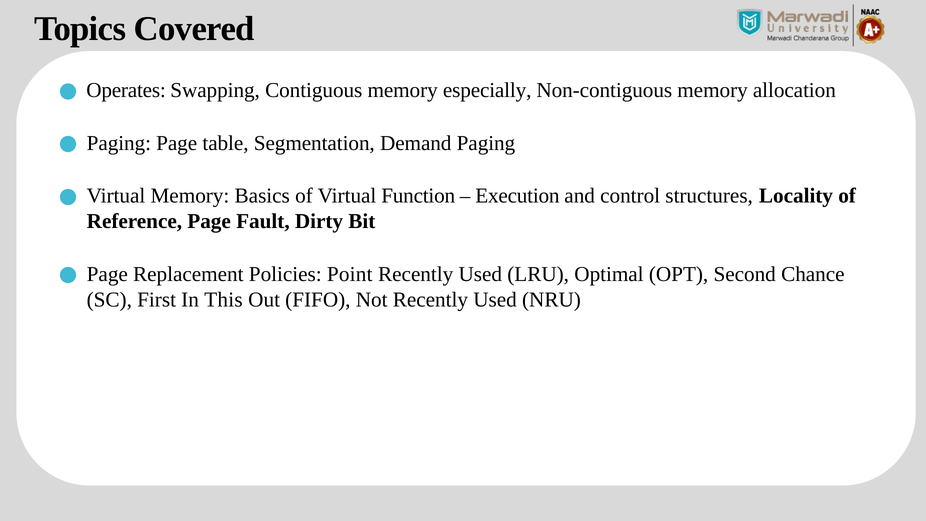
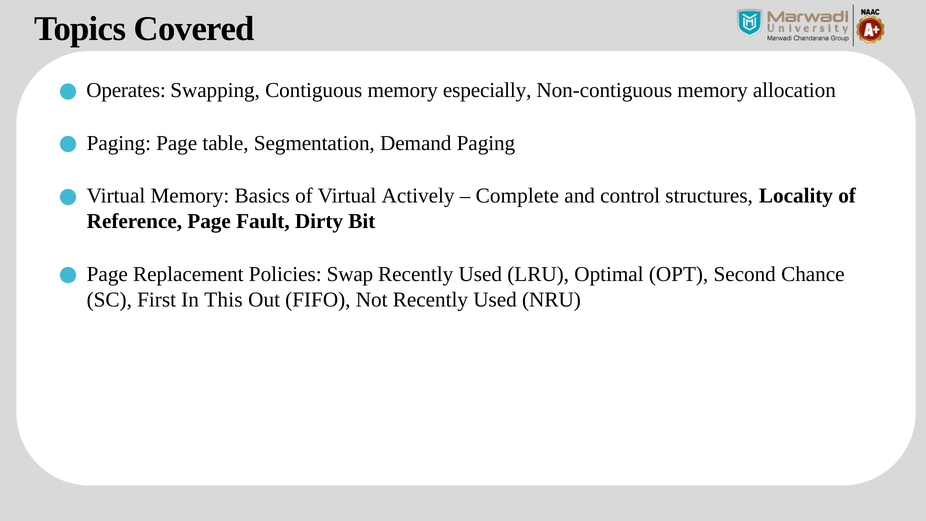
Function: Function -> Actively (418, 196)
Execution: Execution -> Complete (517, 196)
Point: Point -> Swap (350, 274)
